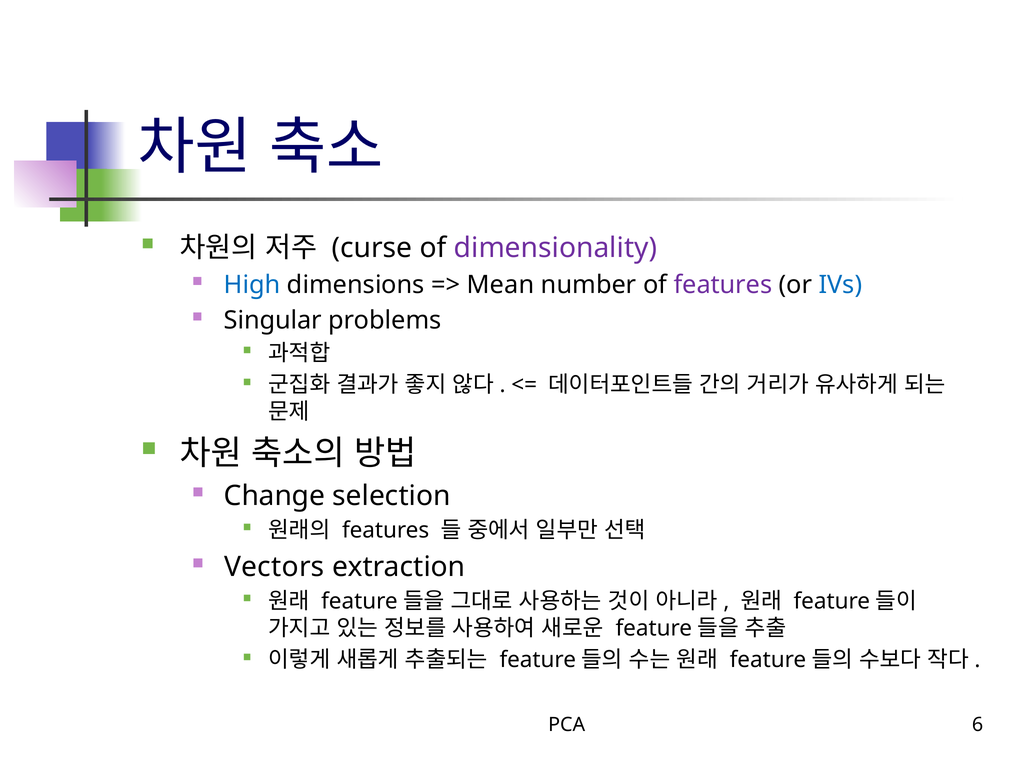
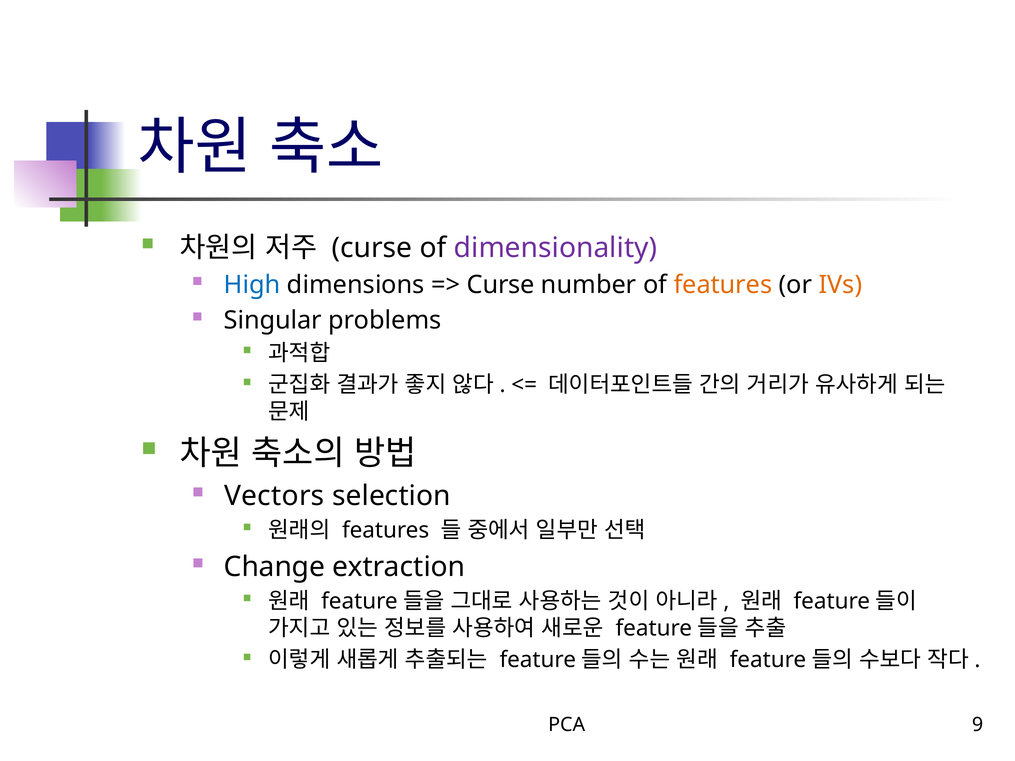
Mean: Mean -> Curse (501, 285)
features colour: purple -> orange (723, 285)
IVs colour: blue -> orange (840, 285)
Change: Change -> Vectors (274, 496)
Vectors: Vectors -> Change (274, 567)
6: 6 -> 9 (978, 725)
